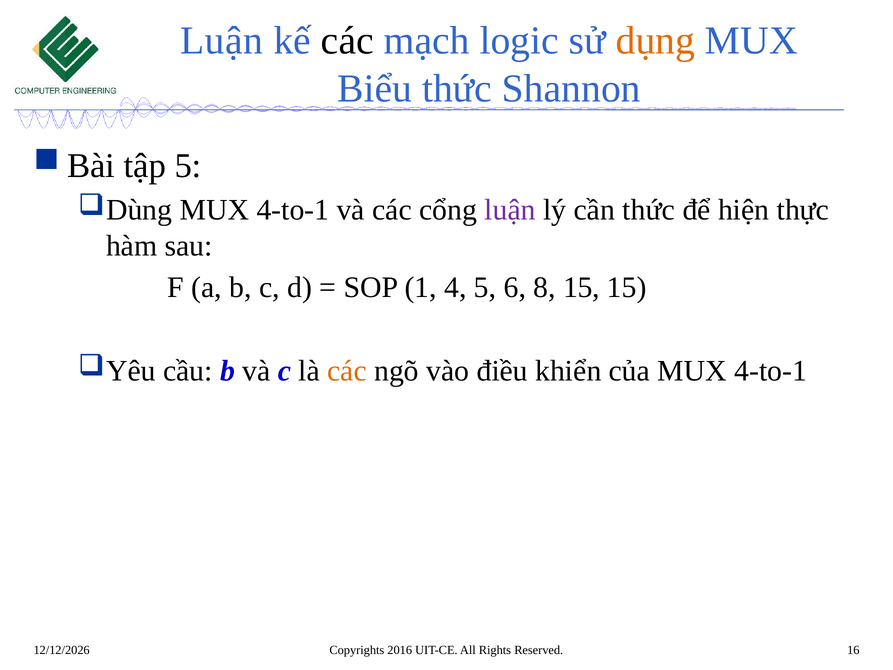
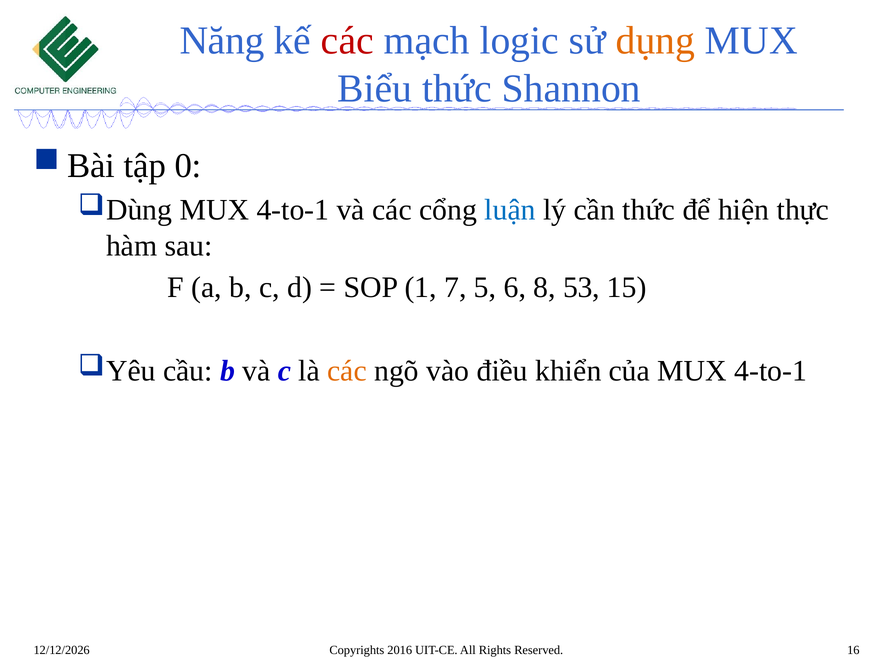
Luận: Luận -> Năng (222, 41)
các colour: black -> red (347, 41)
tập 5: 5 -> 0 (188, 166)
luận colour: purple -> blue (510, 210)
4: 4 -> 7 (455, 287)
8 15: 15 -> 53 (581, 287)
